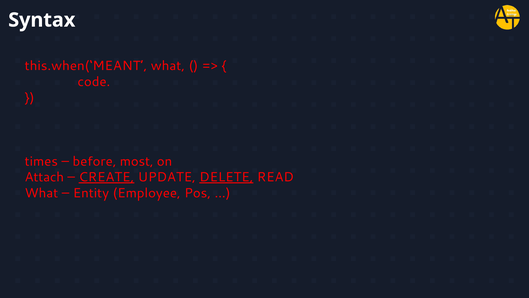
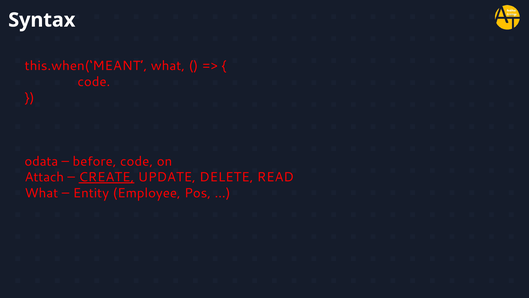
times: times -> odata (41, 161)
before most: most -> code (137, 161)
DELETE underline: present -> none (226, 177)
